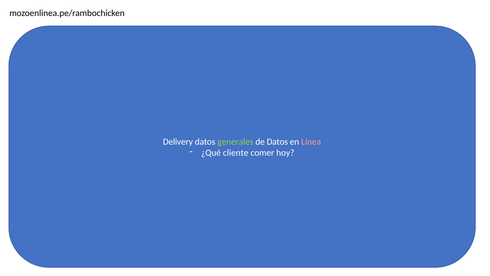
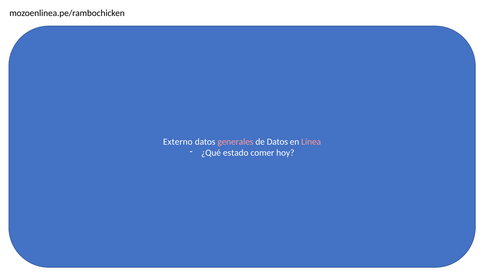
Delivery: Delivery -> Externo (178, 142)
generales colour: light green -> pink (235, 142)
cliente: cliente -> estado (236, 153)
